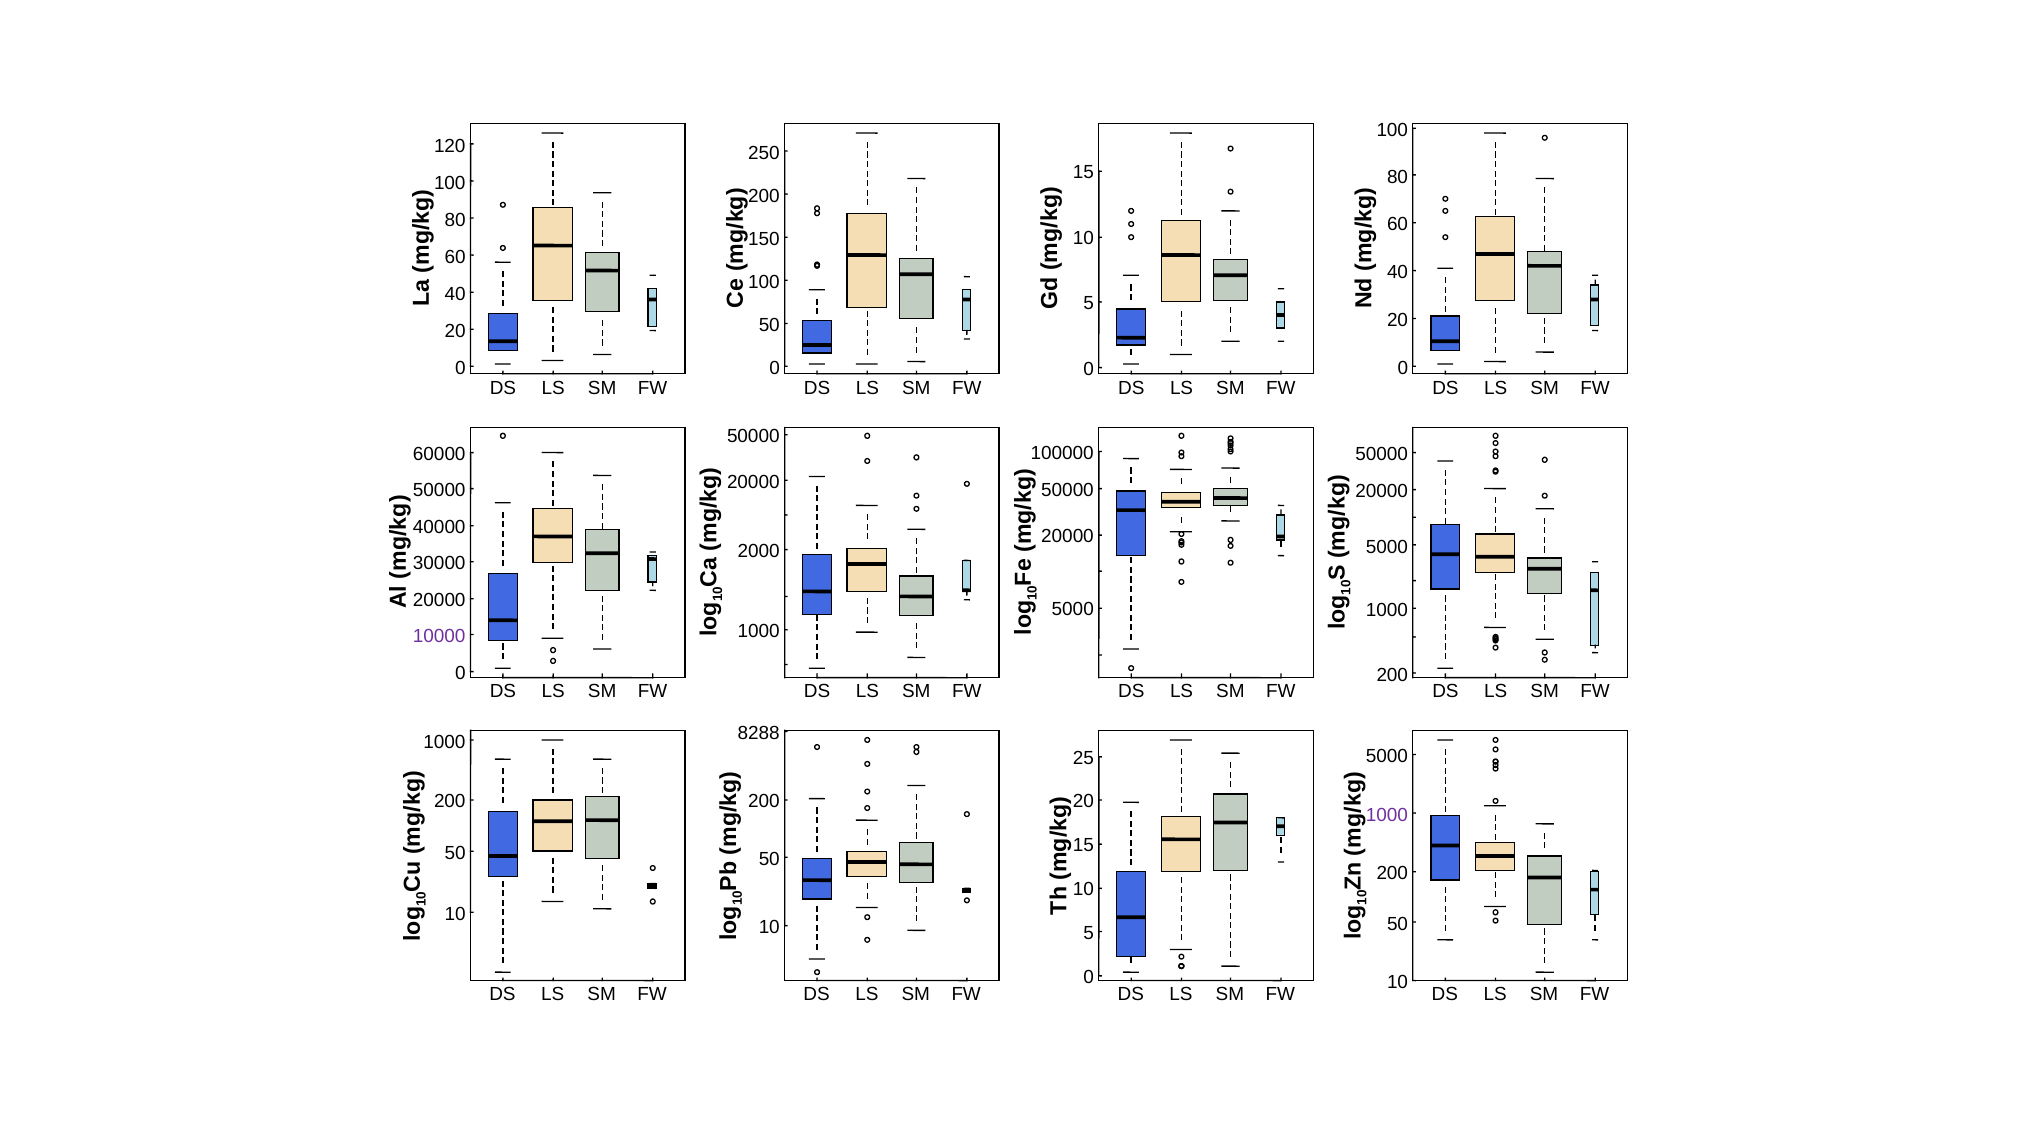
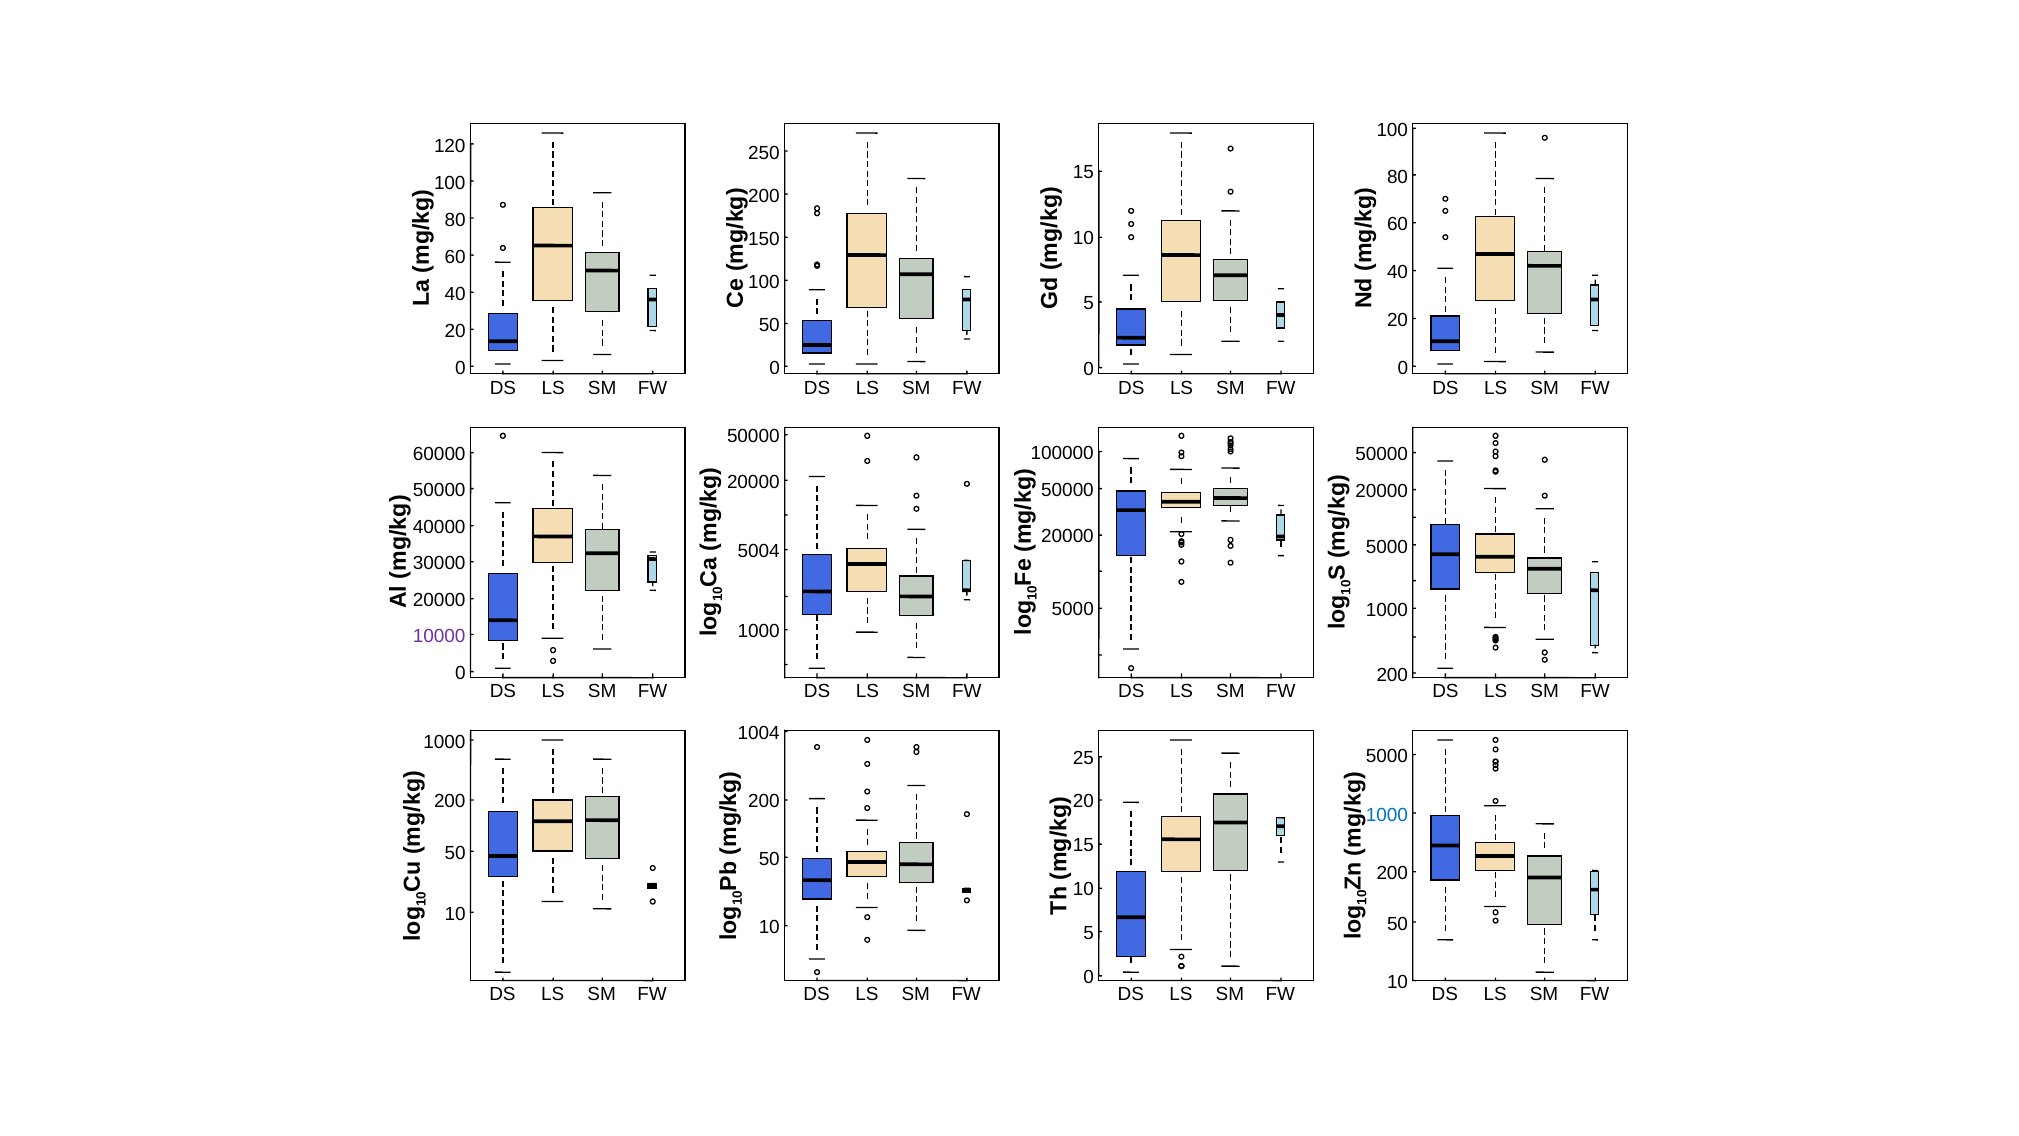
2000: 2000 -> 5004 (759, 551)
8288: 8288 -> 1004 (759, 733)
1000 colour: purple -> blue (1387, 815)
